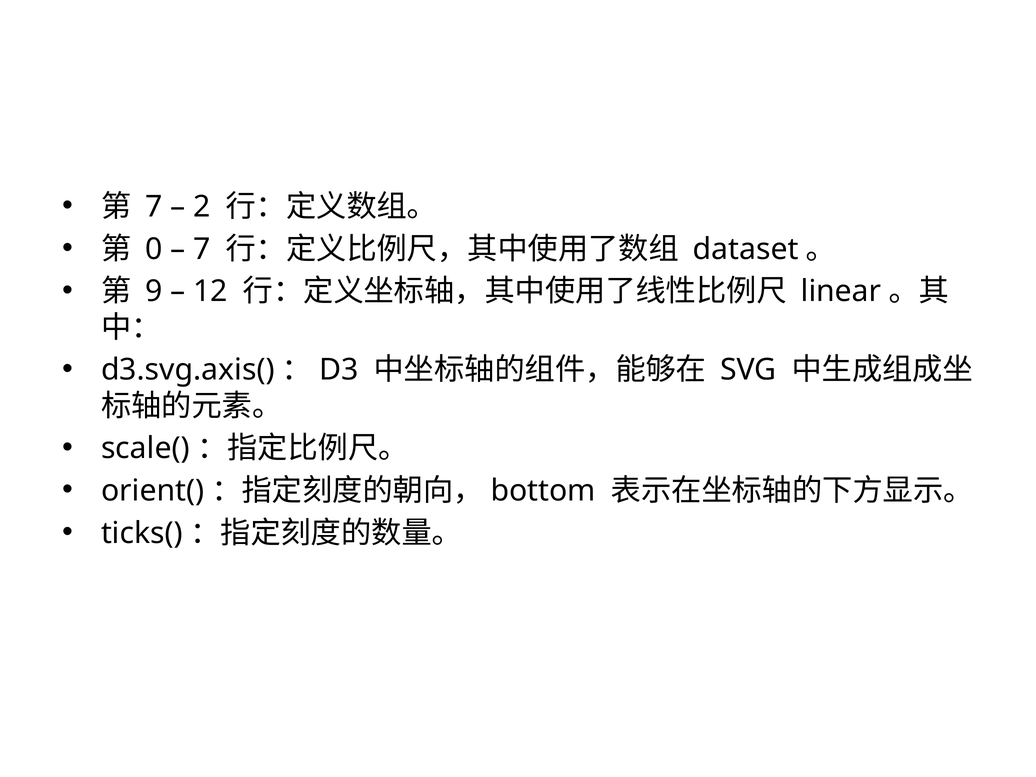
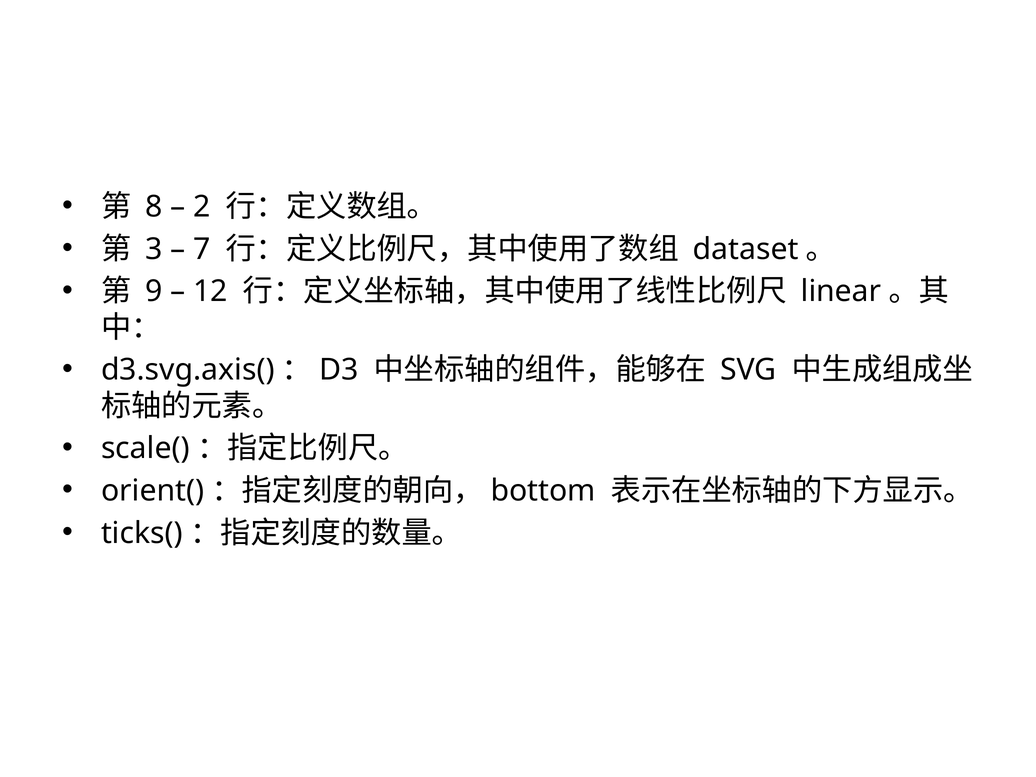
7: 7 -> 8 (154, 207)
0: 0 -> 3 (154, 249)
